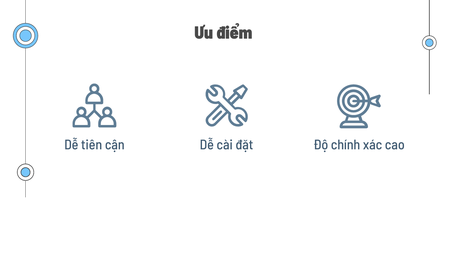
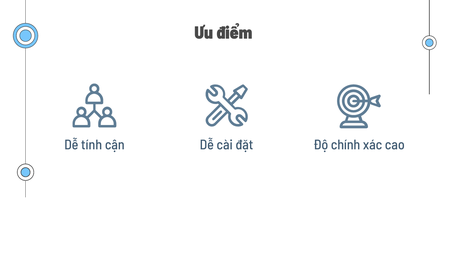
tiên: tiên -> tính (92, 145)
